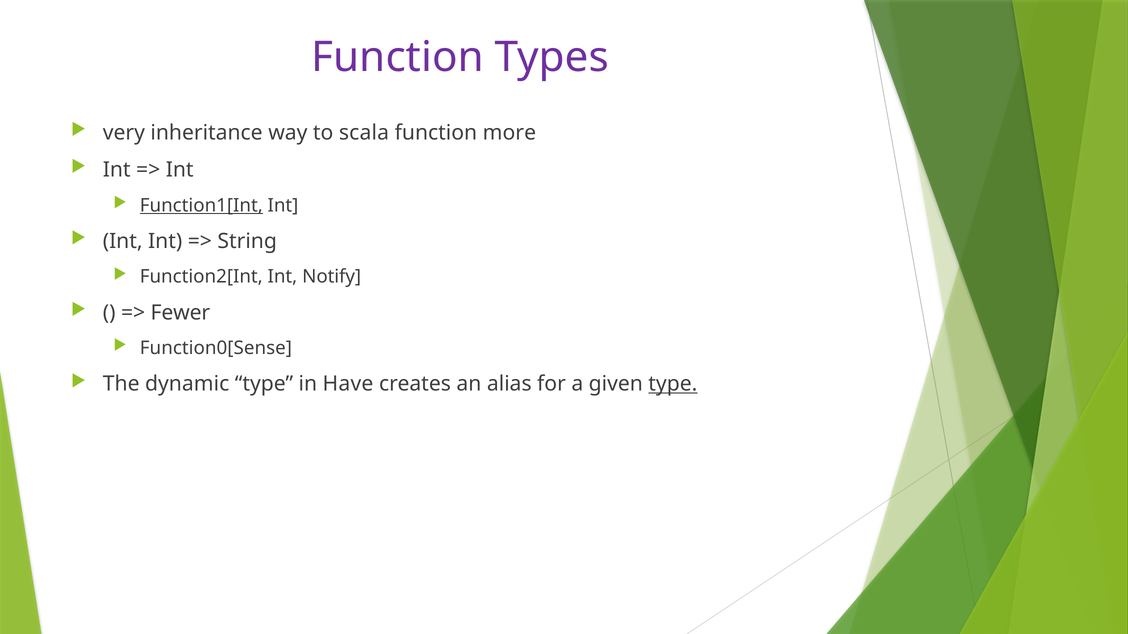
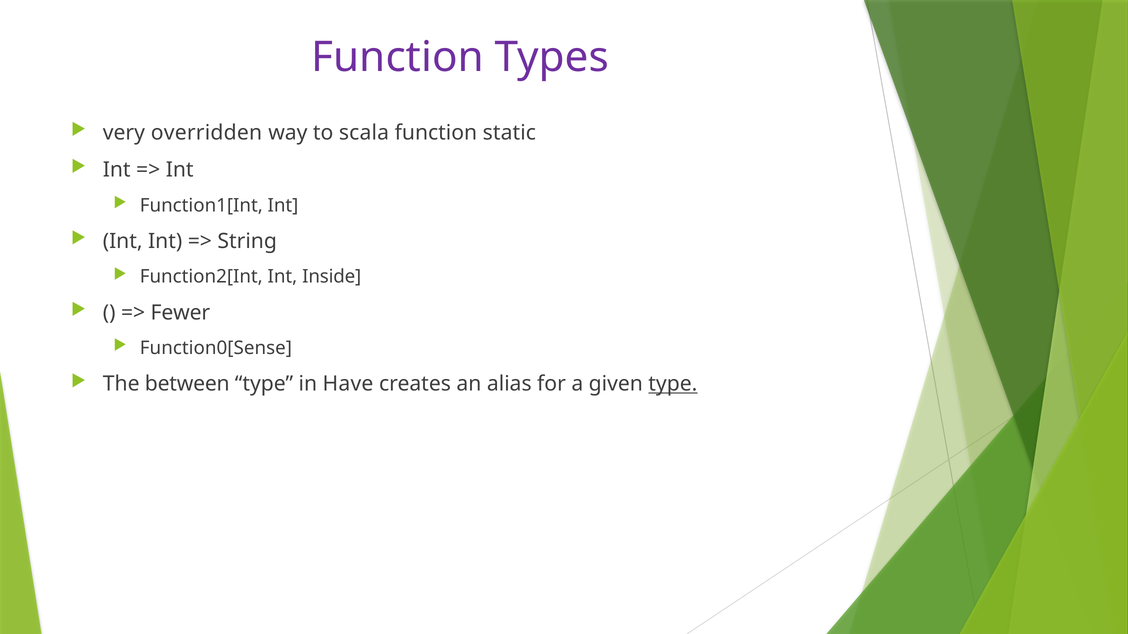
inheritance: inheritance -> overridden (206, 133)
more: more -> static (509, 133)
Function1[Int underline: present -> none (201, 206)
Notify: Notify -> Inside (332, 277)
dynamic: dynamic -> between (187, 384)
